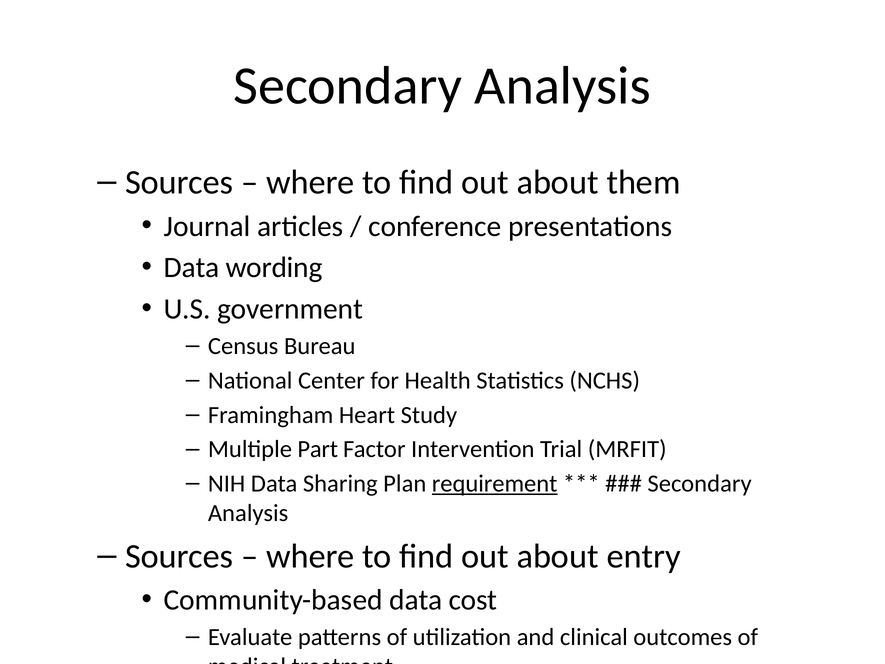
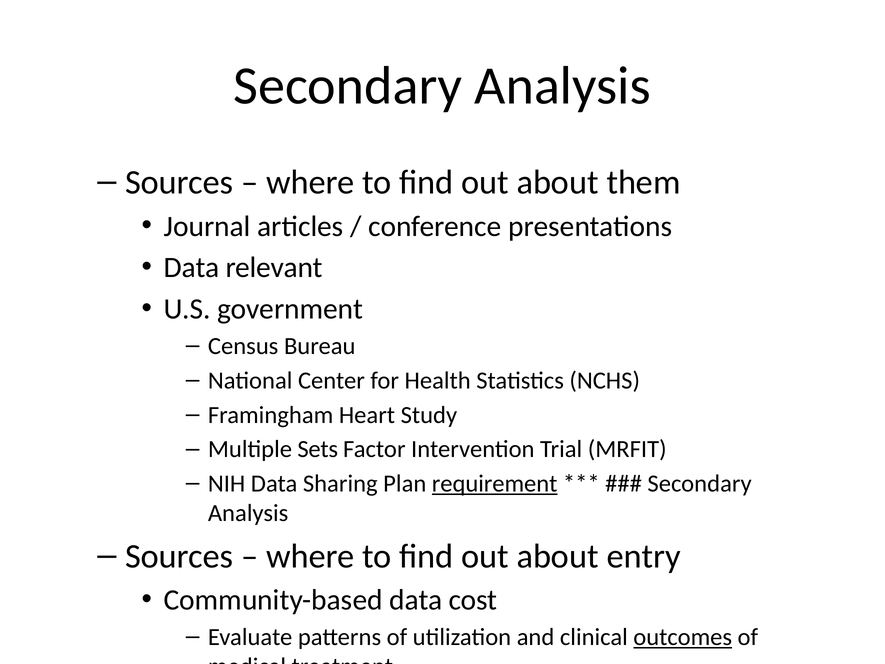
wording: wording -> relevant (274, 268)
Multiple Part: Part -> Sets (318, 449)
outcomes underline: none -> present (683, 637)
